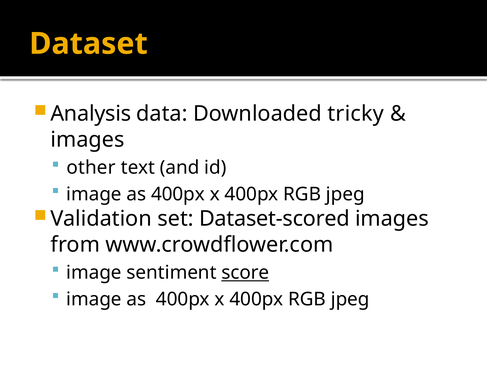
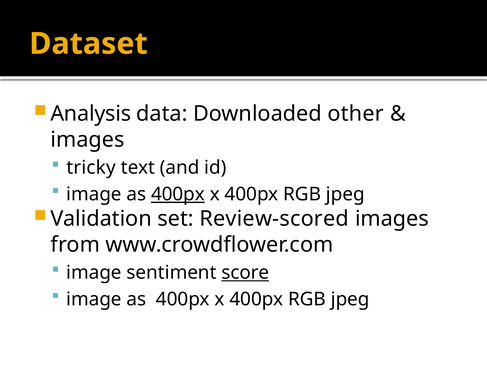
tricky: tricky -> other (356, 114)
other: other -> tricky (91, 168)
400px underline: none -> present (178, 194)
Dataset-scored: Dataset-scored -> Review-scored (274, 219)
